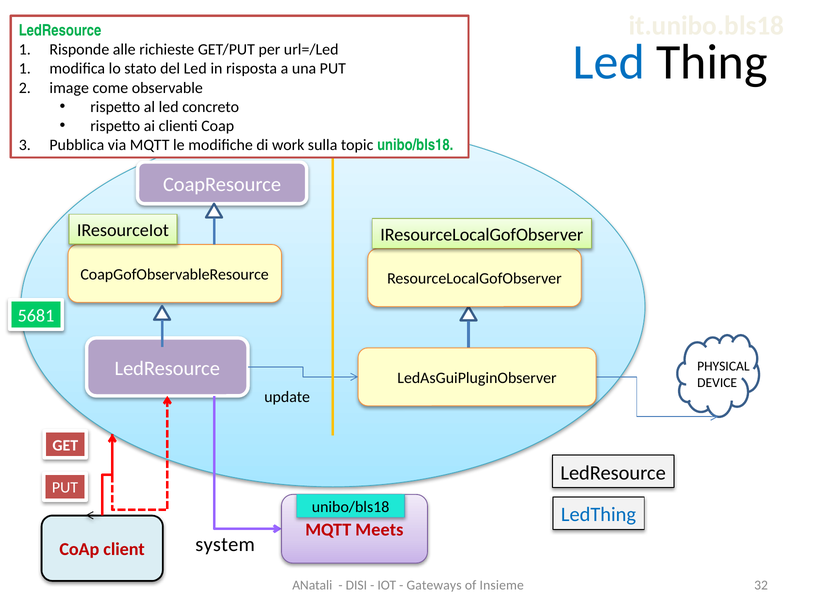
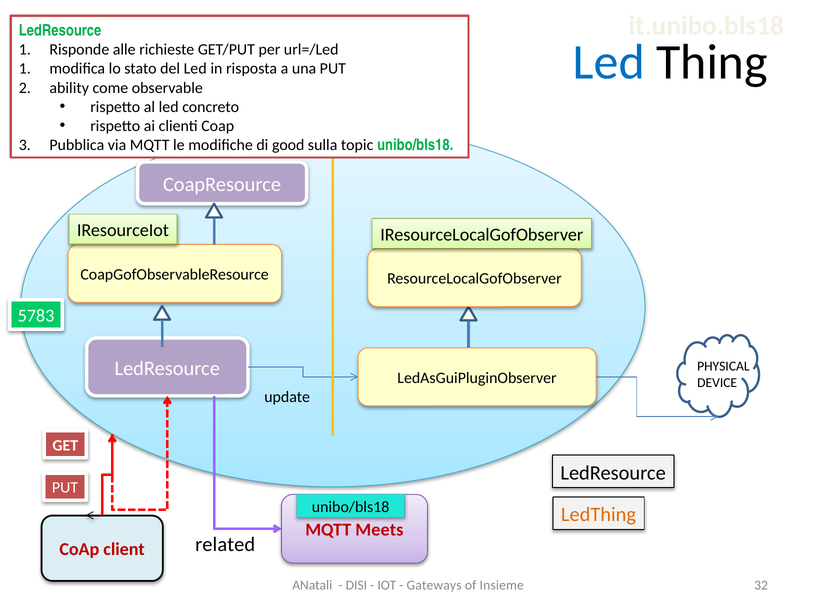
image: image -> ability (69, 88)
work: work -> good (288, 145)
5681: 5681 -> 5783 (36, 316)
LedThing colour: blue -> orange (599, 514)
system: system -> related (225, 544)
